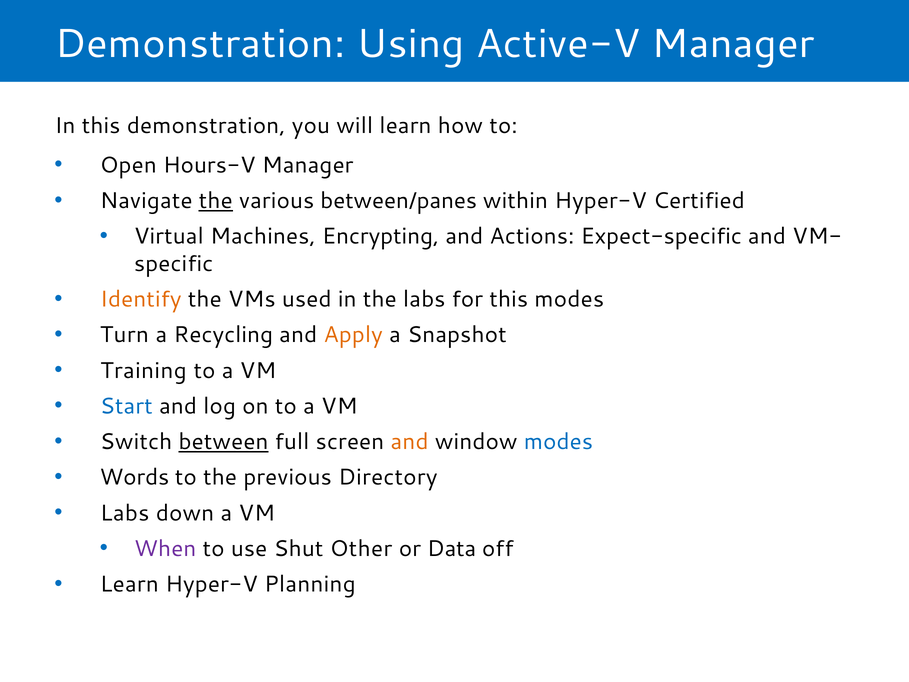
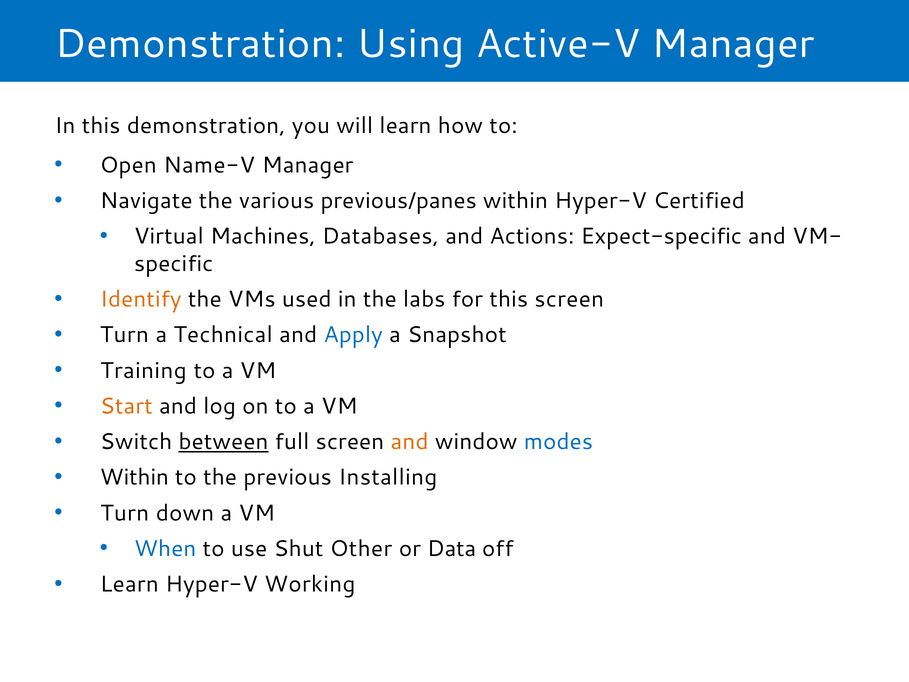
Hours-V: Hours-V -> Name-V (209, 165)
the underline: present -> none (216, 201)
between/panes: between/panes -> previous/panes (399, 201)
Encrypting: Encrypting -> Databases (380, 236)
this modes: modes -> screen (569, 299)
Recycling: Recycling -> Technical (223, 335)
Apply colour: orange -> blue (353, 335)
Start colour: blue -> orange (126, 406)
Words: Words -> Within (134, 477)
Directory: Directory -> Installing (388, 477)
Labs: Labs -> Turn (125, 513)
When colour: purple -> blue (165, 548)
Planning: Planning -> Working (310, 584)
